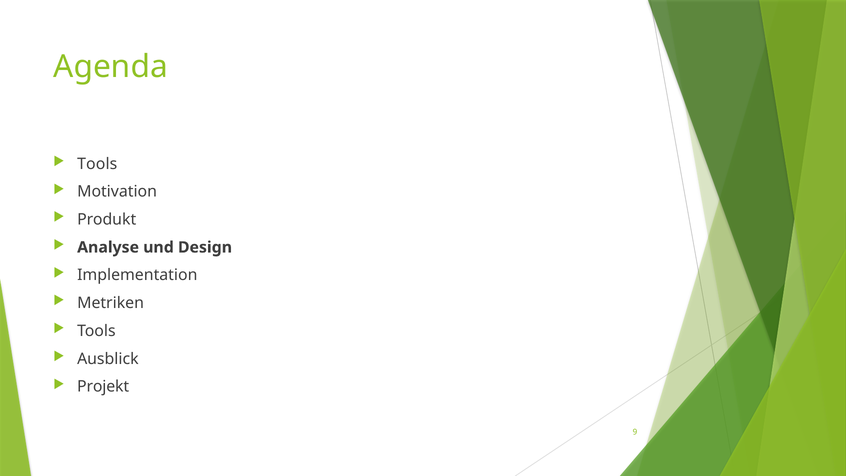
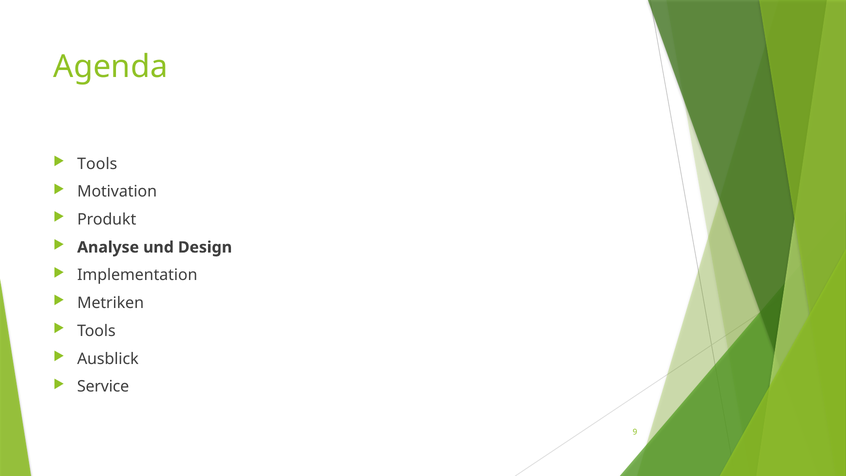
Projekt: Projekt -> Service (103, 387)
